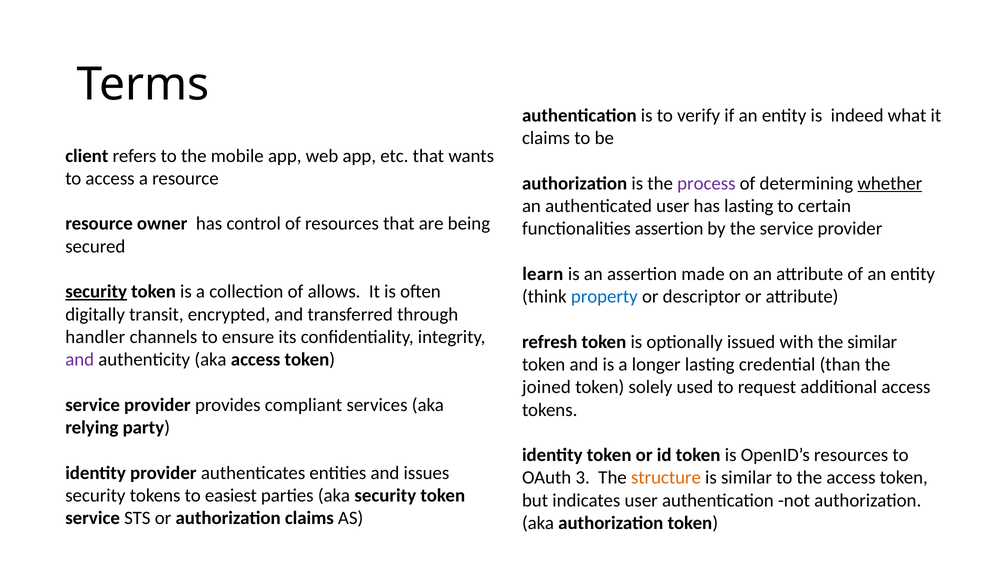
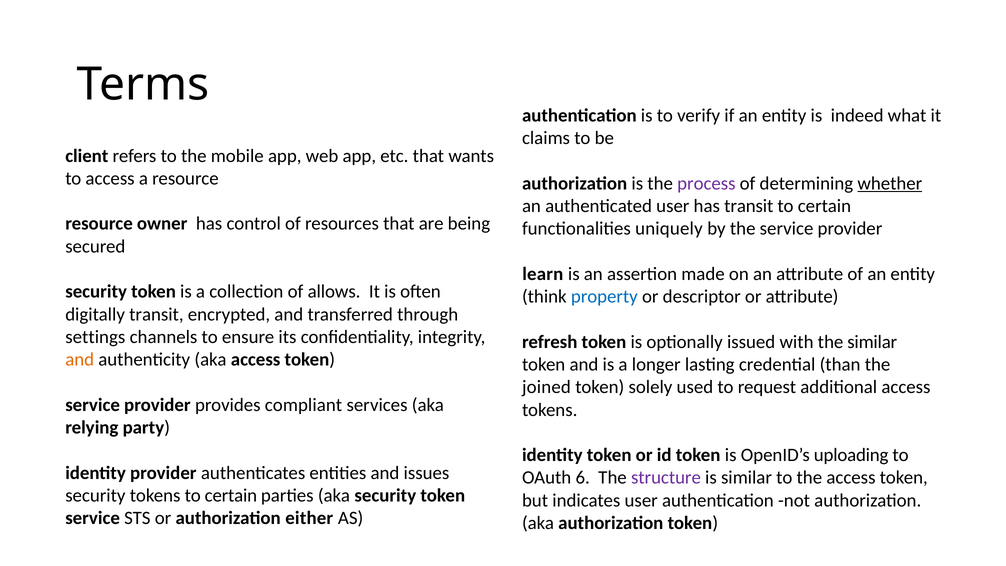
has lasting: lasting -> transit (749, 206)
functionalities assertion: assertion -> uniquely (669, 229)
security underline: present -> none (96, 292)
handler: handler -> settings (95, 337)
and colour: purple -> orange (80, 360)
OpenID’s resources: resources -> uploading (851, 455)
3: 3 -> 6 (583, 478)
structure colour: orange -> purple (666, 478)
tokens to easiest: easiest -> certain (231, 495)
authorization claims: claims -> either (309, 518)
